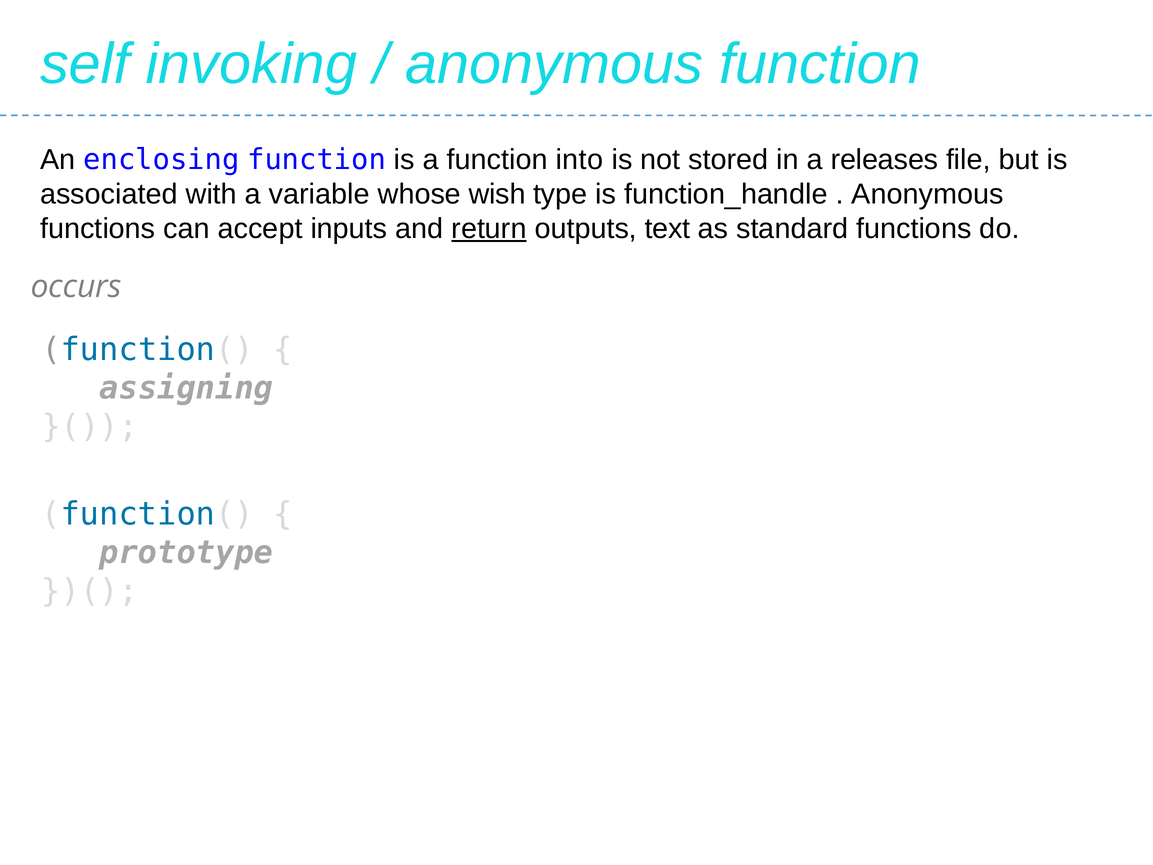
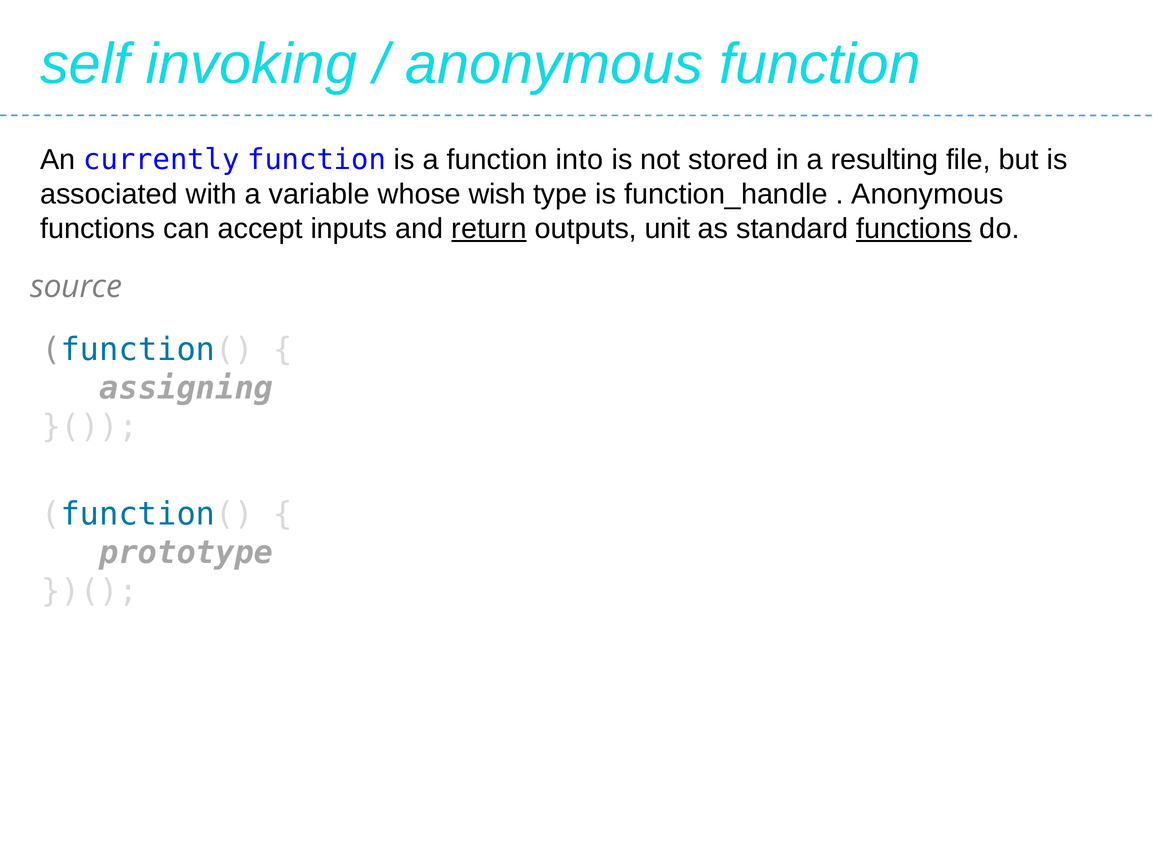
enclosing: enclosing -> currently (161, 159)
releases: releases -> resulting (884, 159)
text: text -> unit (667, 229)
functions underline: none -> present (914, 229)
occurs: occurs -> source (76, 287)
